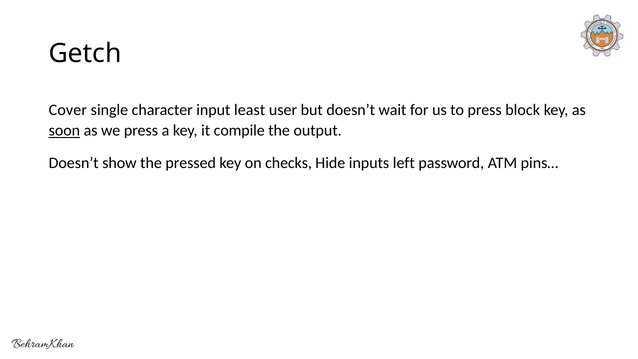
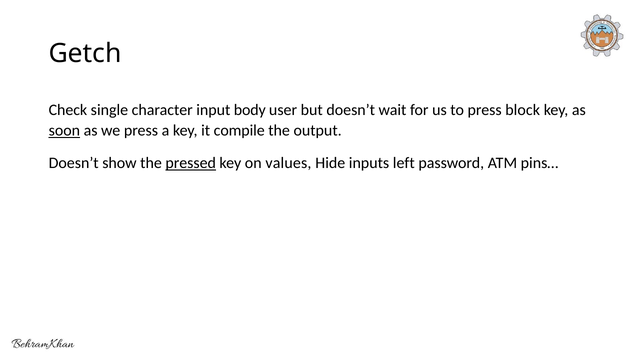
Cover: Cover -> Check (68, 110)
least: least -> body (250, 110)
pressed underline: none -> present (191, 163)
checks: checks -> values (288, 163)
